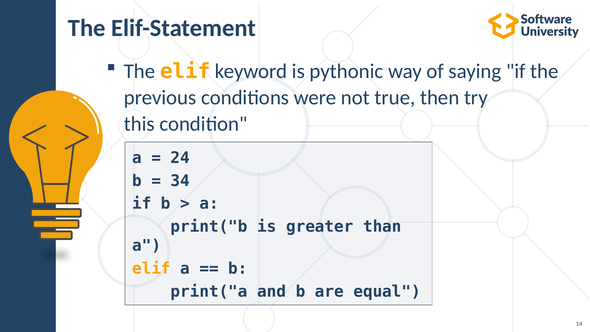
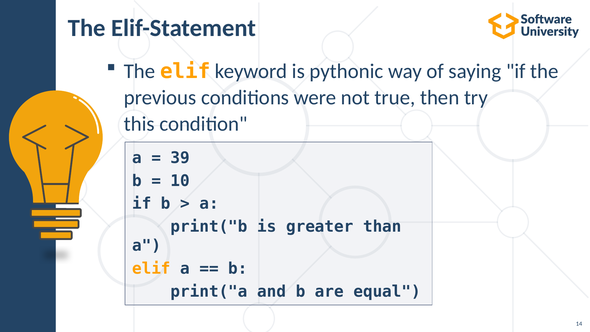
24: 24 -> 39 (180, 158)
34: 34 -> 10 (180, 181)
